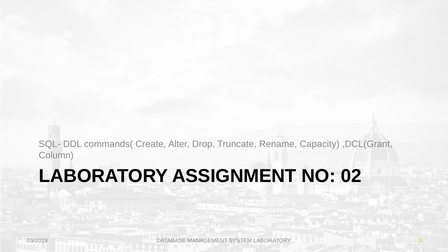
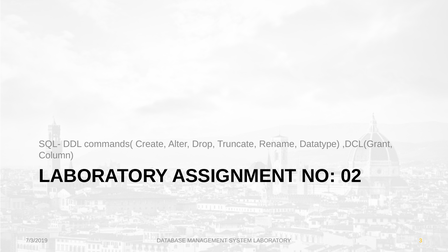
Capacity: Capacity -> Datatype (320, 144)
